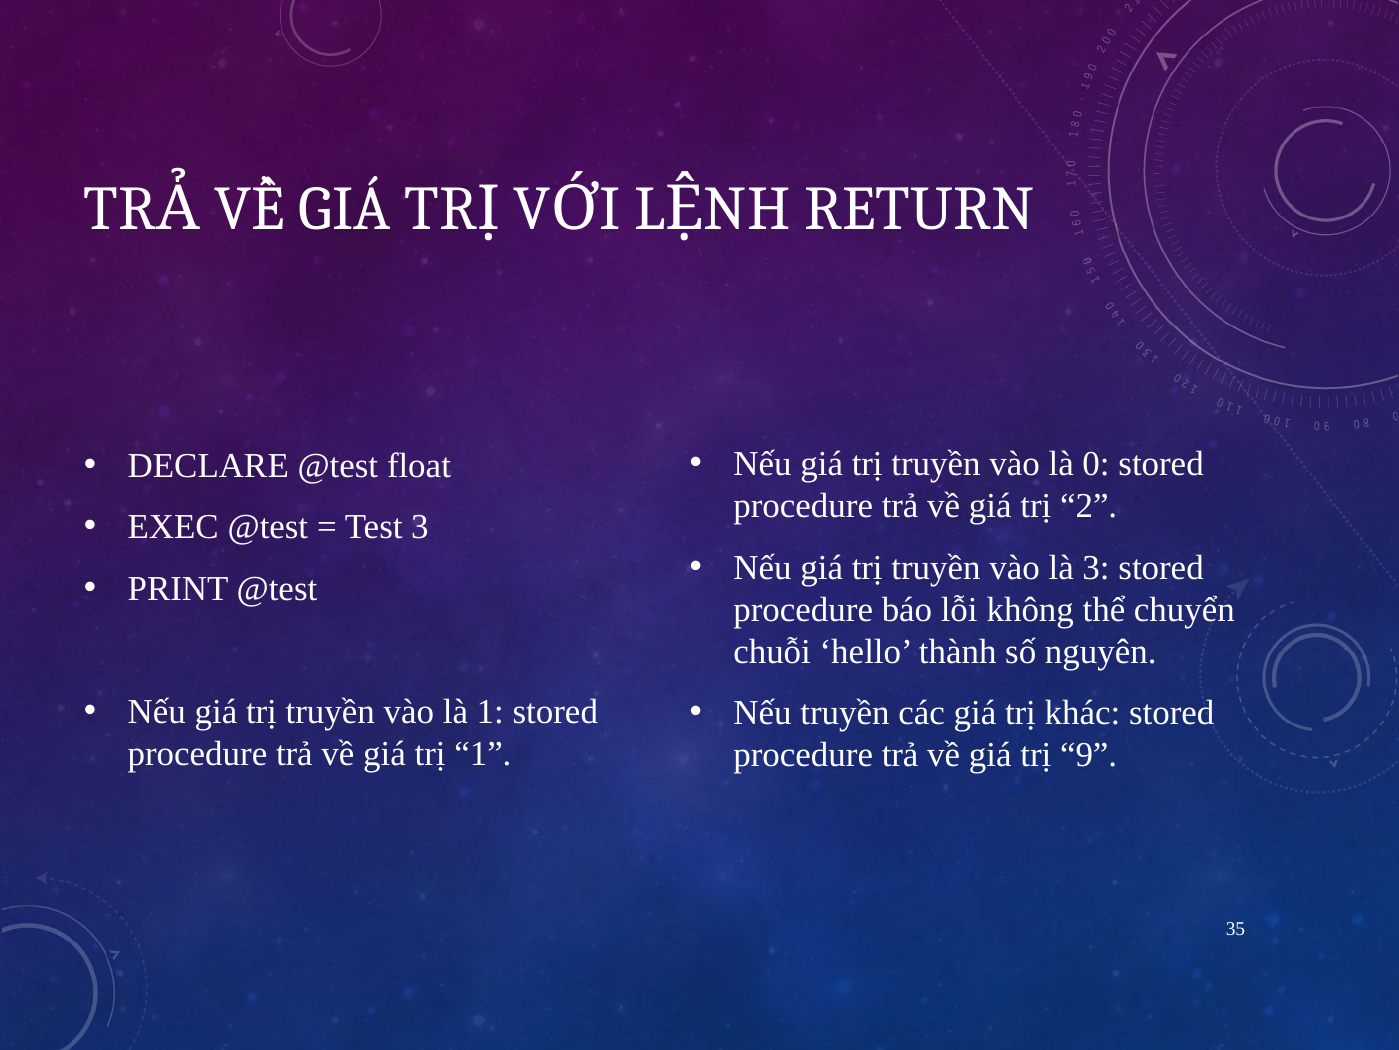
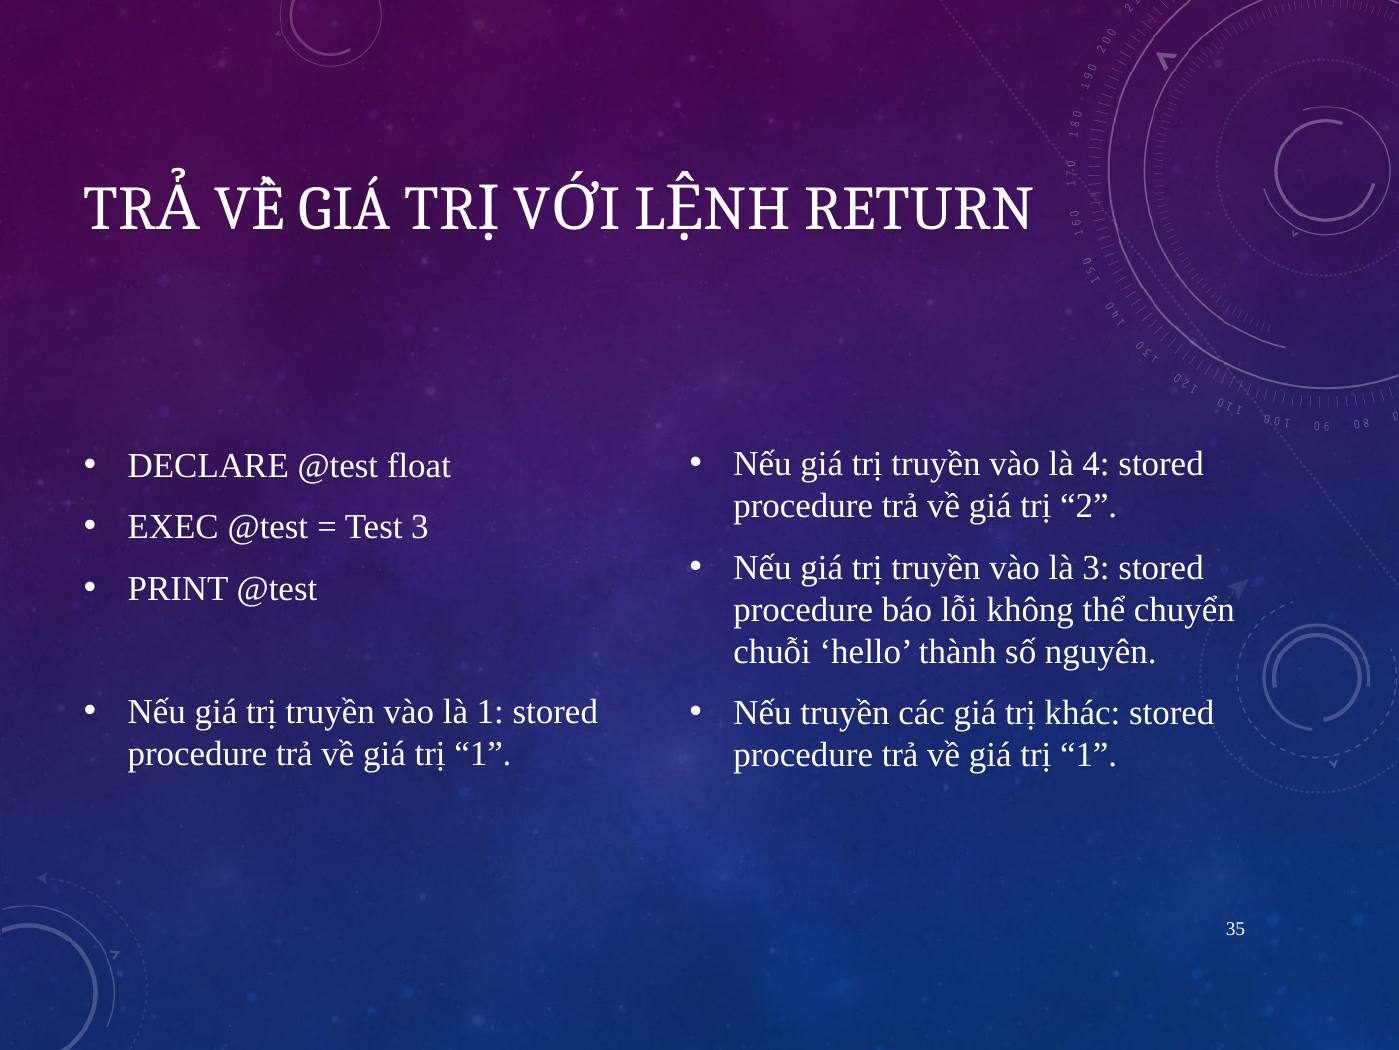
0: 0 -> 4 (1096, 464)
9: 9 -> 1 (1089, 755)
